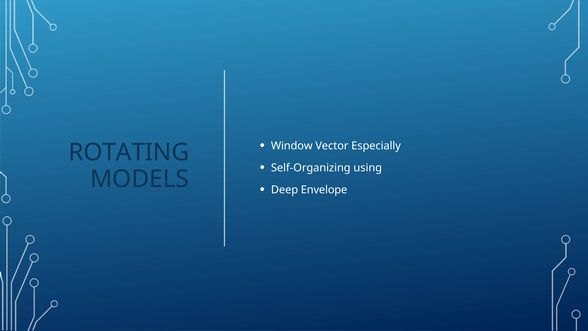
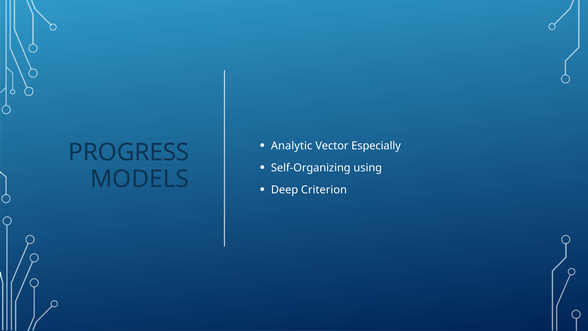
Window: Window -> Analytic (292, 146)
ROTATING: ROTATING -> PROGRESS (129, 152)
Envelope: Envelope -> Criterion (324, 190)
